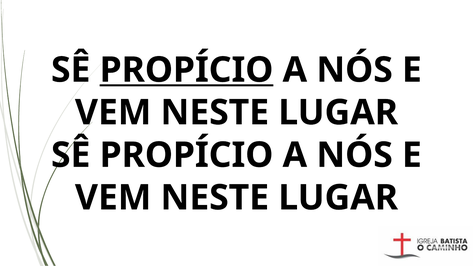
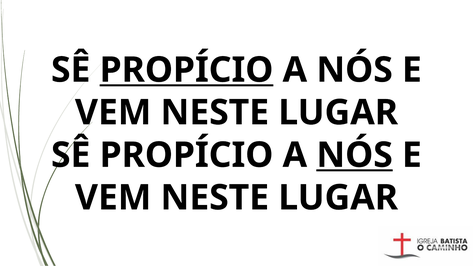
NÓS underline: none -> present (355, 155)
